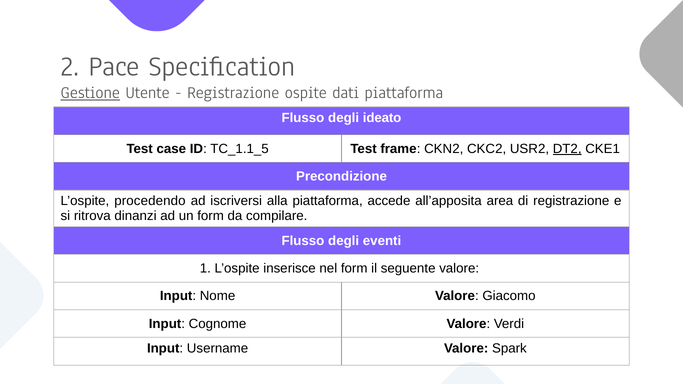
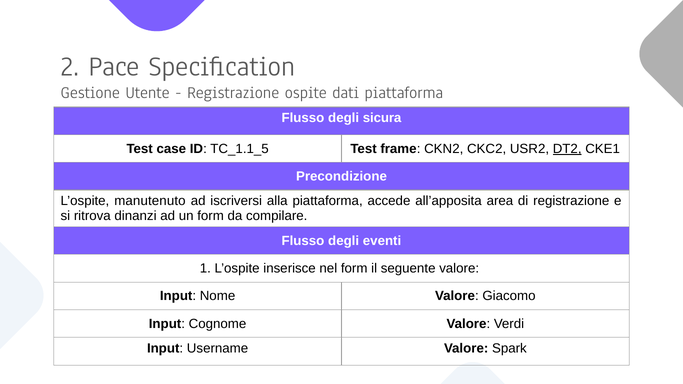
Gestione underline: present -> none (90, 93)
ideato: ideato -> sicura (382, 118)
procedendo: procedendo -> manutenuto (150, 201)
